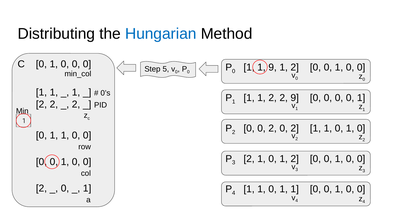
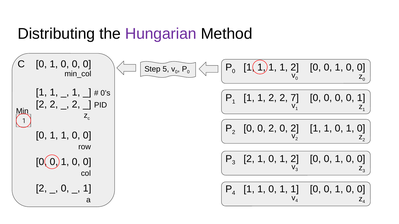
Hungarian colour: blue -> purple (161, 34)
0 1 1 9: 9 -> 1 (273, 67)
2 9: 9 -> 7 (295, 98)
